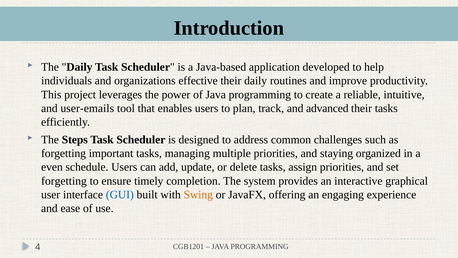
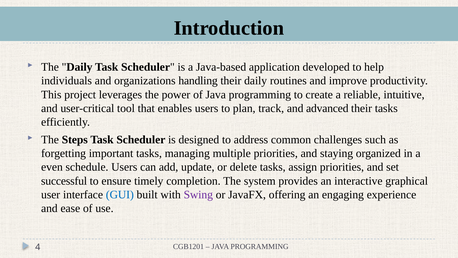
effective: effective -> handling (198, 81)
user-emails: user-emails -> user-critical (87, 108)
forgetting: forgetting -> successful (64, 181)
Swing colour: orange -> purple (198, 194)
